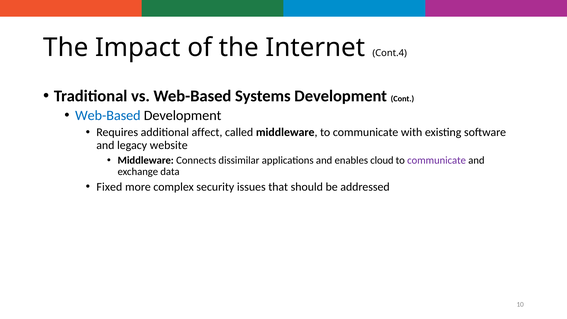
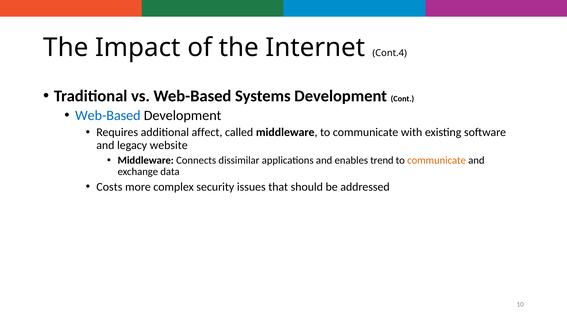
cloud: cloud -> trend (382, 160)
communicate colour: purple -> orange (437, 160)
Fixed: Fixed -> Costs (109, 187)
